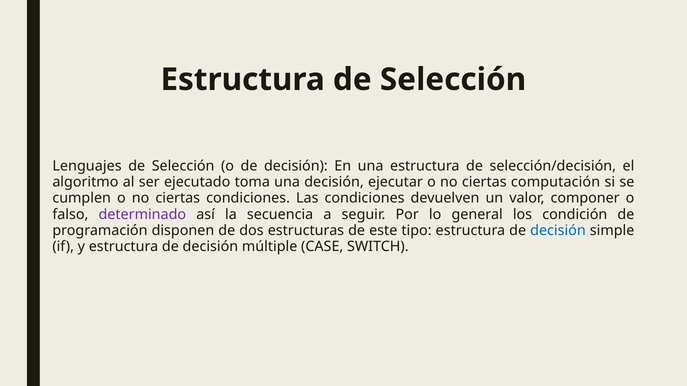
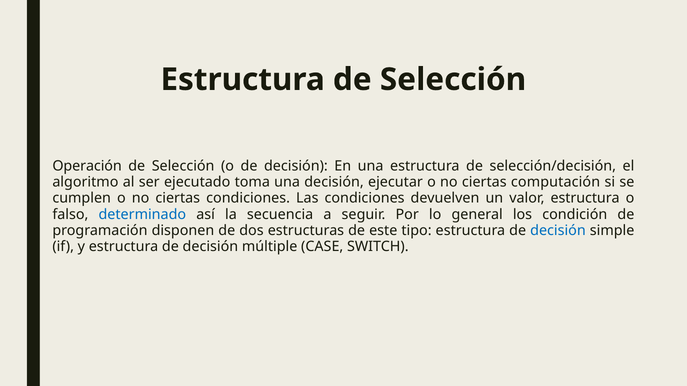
Lenguajes: Lenguajes -> Operación (87, 166)
valor componer: componer -> estructura (585, 198)
determinado colour: purple -> blue (142, 215)
